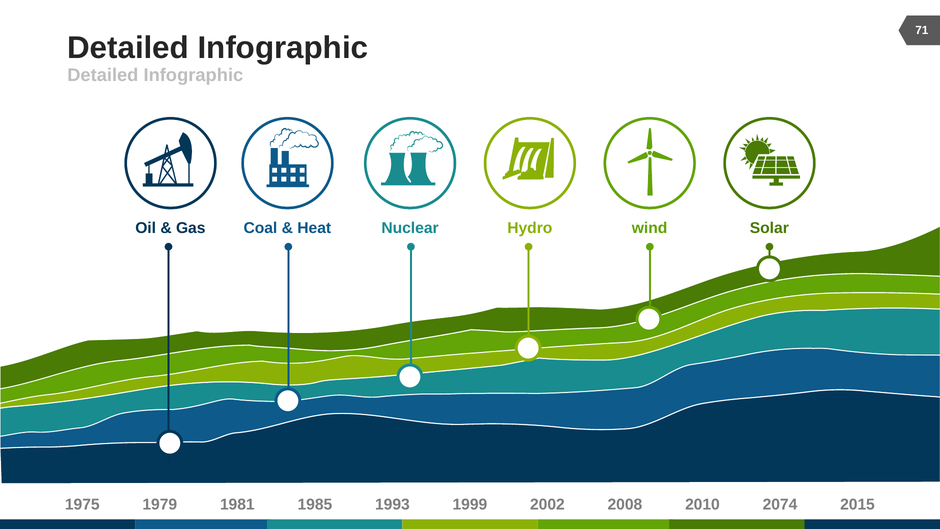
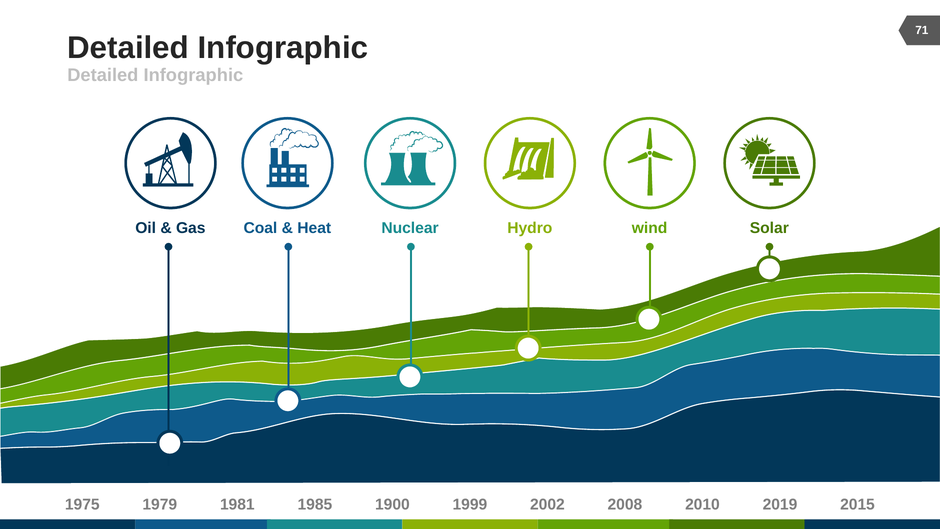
1993: 1993 -> 1900 (392, 505)
2074: 2074 -> 2019 (780, 505)
